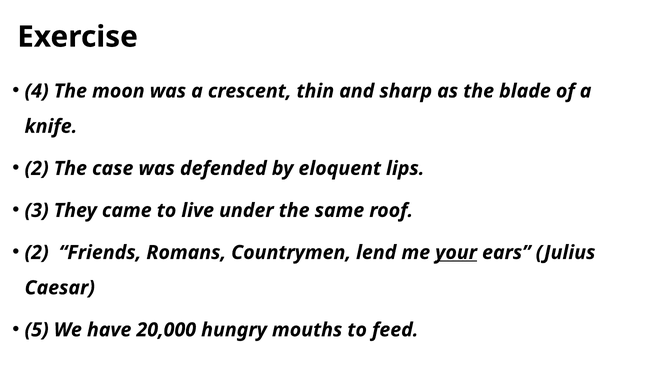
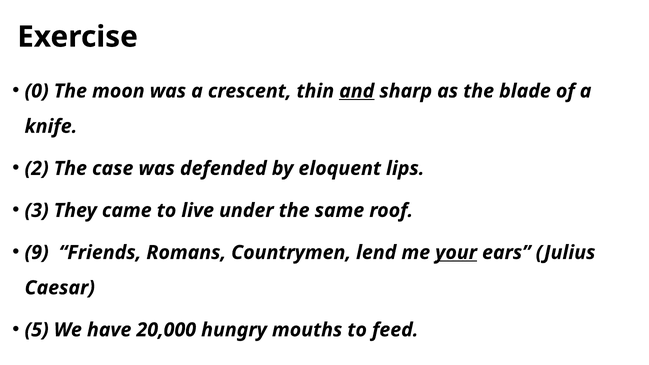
4: 4 -> 0 (37, 91)
and underline: none -> present (357, 91)
2: 2 -> 9 (37, 253)
